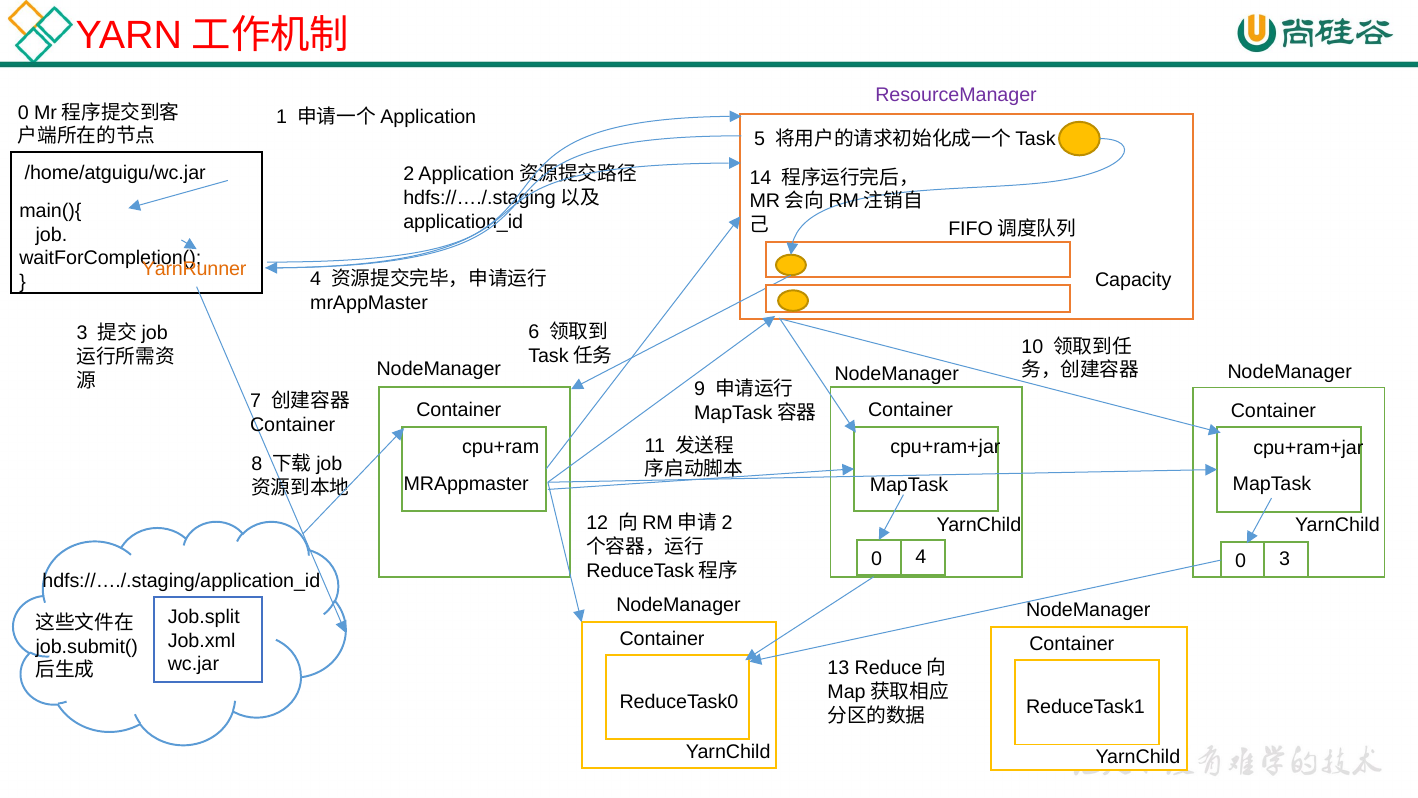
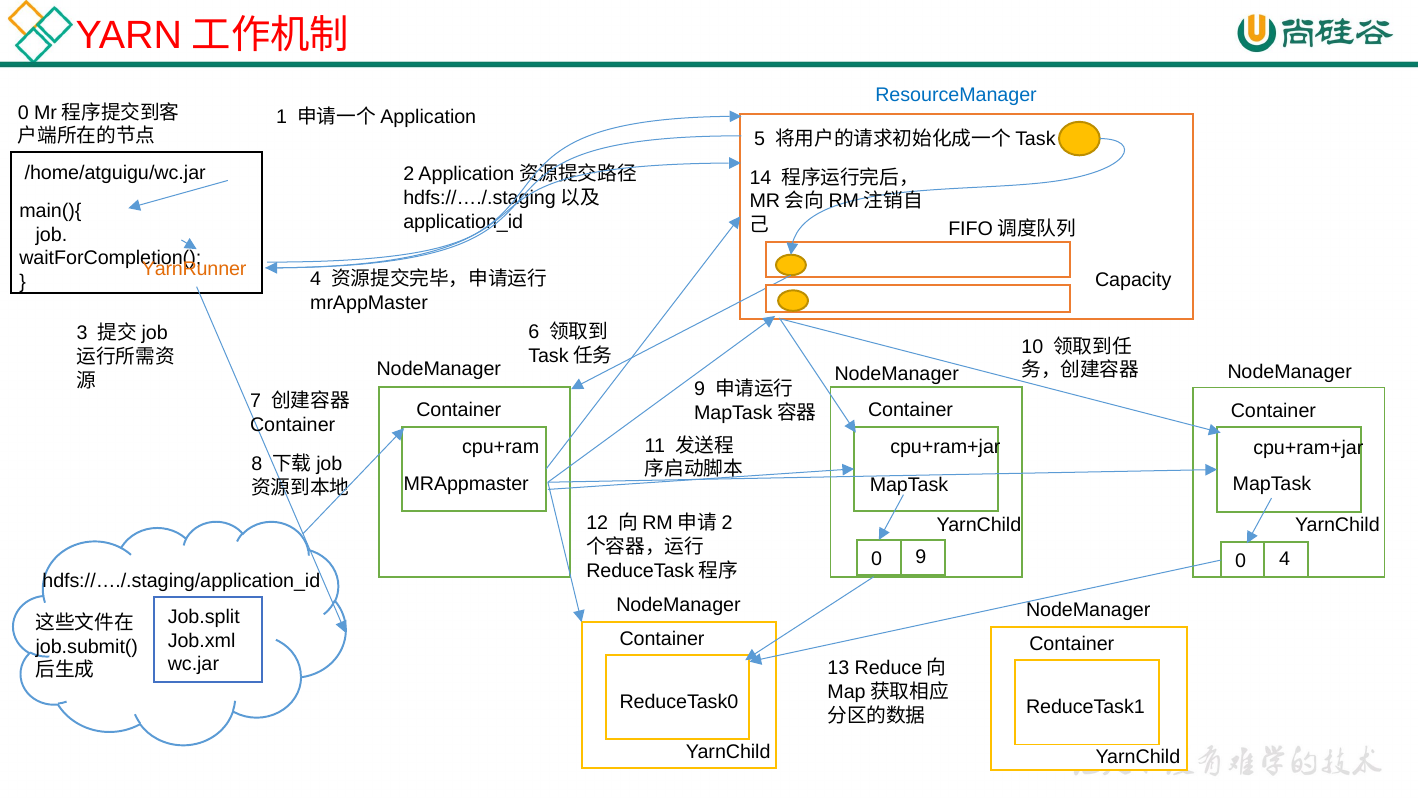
ResourceManager colour: purple -> blue (956, 95)
0 4: 4 -> 9 (921, 557)
0 3: 3 -> 4 (1285, 559)
